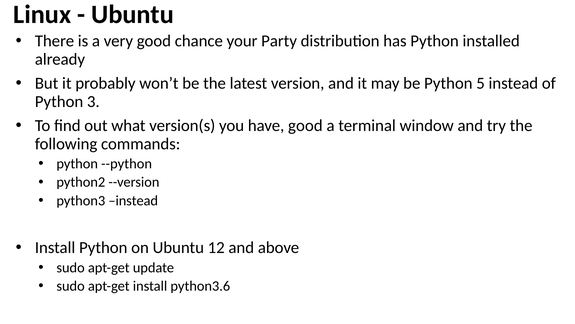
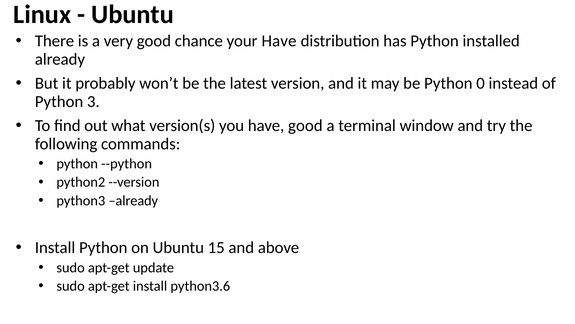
your Party: Party -> Have (279, 41)
5: 5 -> 0 (481, 83)
python3 instead: instead -> already (133, 200)
12: 12 -> 15 (216, 247)
